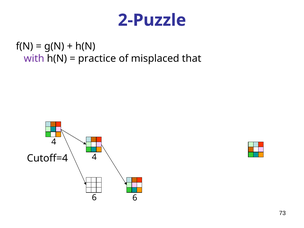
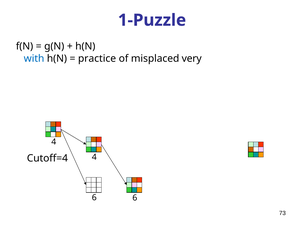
2-Puzzle: 2-Puzzle -> 1-Puzzle (152, 20)
with colour: purple -> blue (34, 58)
that: that -> very (192, 58)
